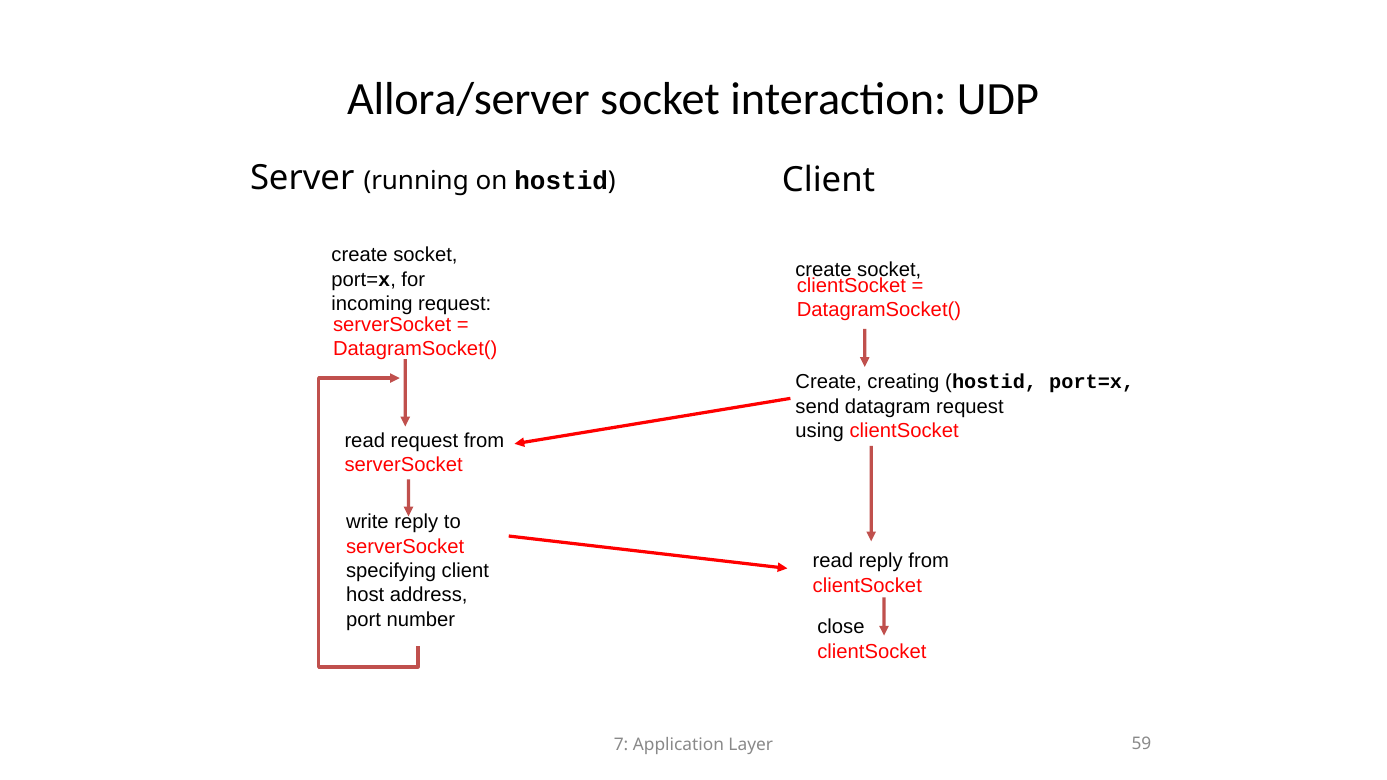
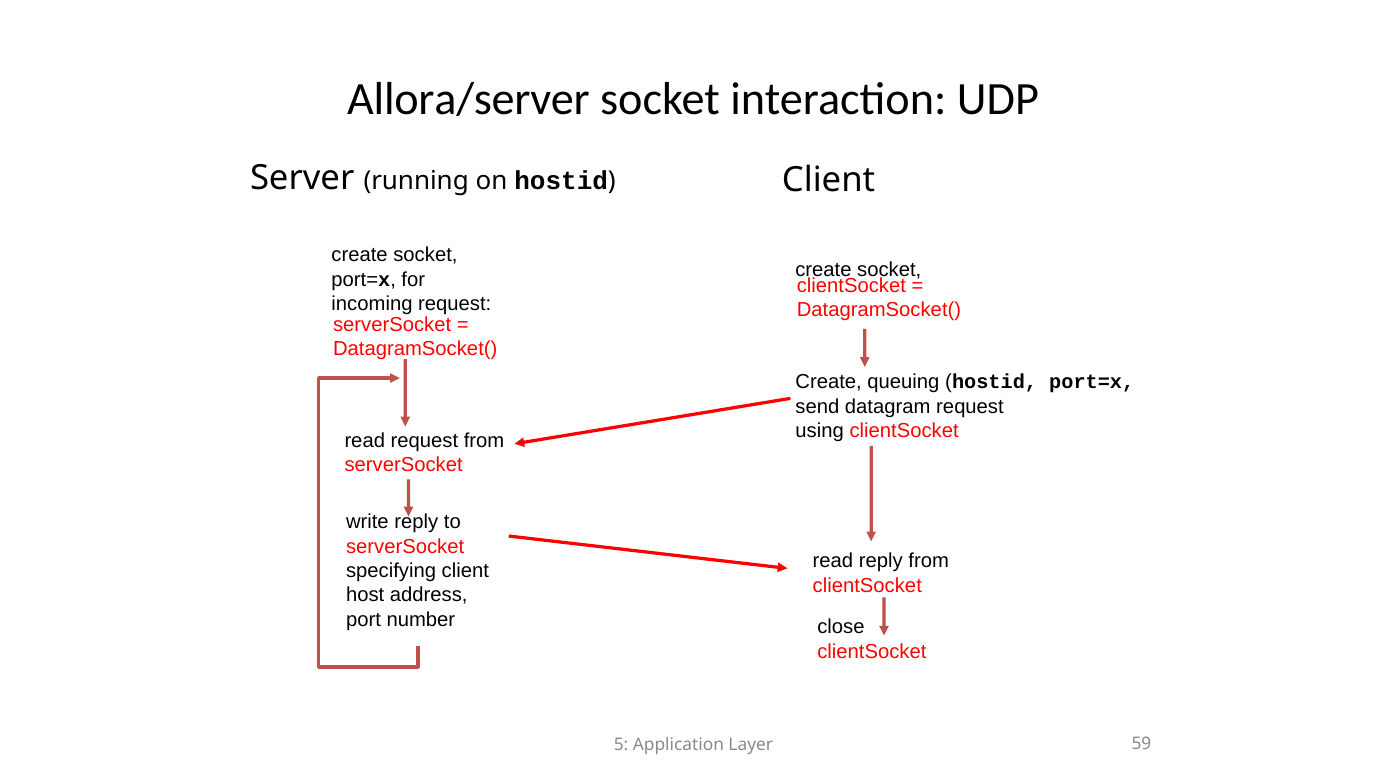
creating: creating -> queuing (903, 382)
7: 7 -> 5 (621, 745)
